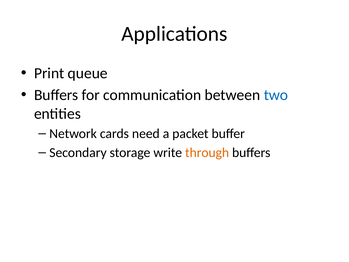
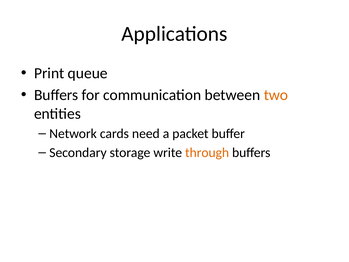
two colour: blue -> orange (276, 95)
